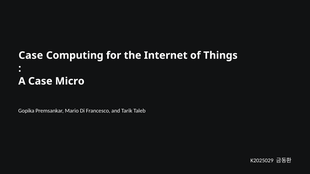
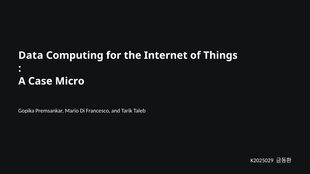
Case: Case -> Data (31, 55)
